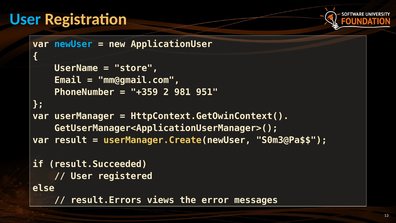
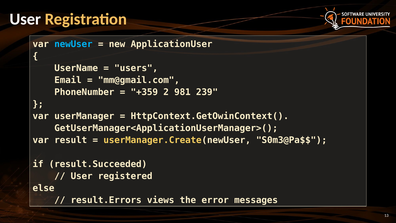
User colour: light blue -> white (25, 19)
store: store -> users (136, 68)
951: 951 -> 239 (207, 92)
